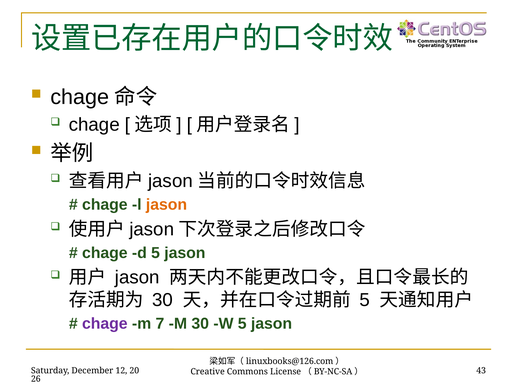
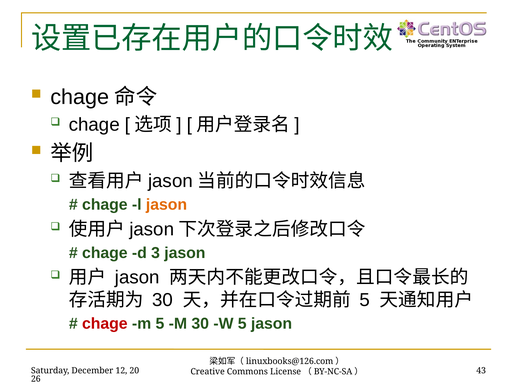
d 5: 5 -> 3 (156, 253)
chage colour: purple -> red (105, 323)
m 7: 7 -> 5 (160, 323)
